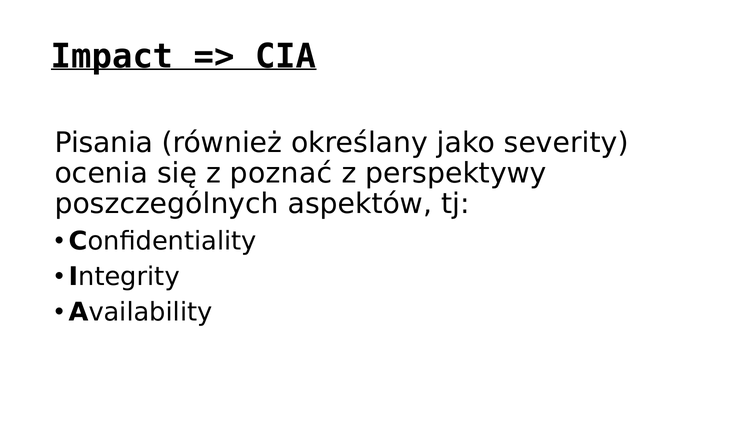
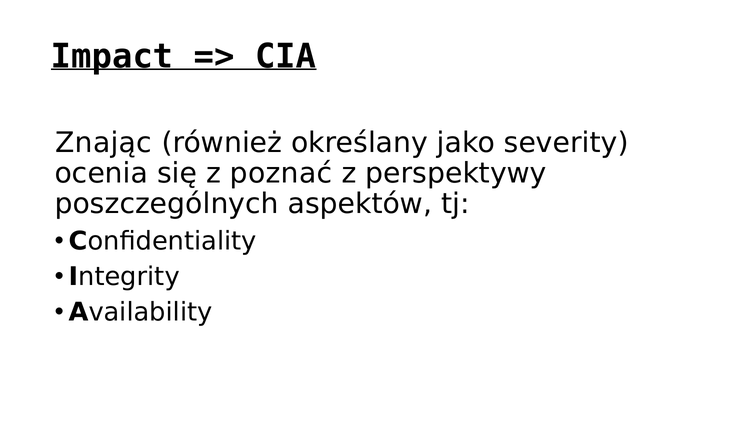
Pisania: Pisania -> Znając (103, 143)
